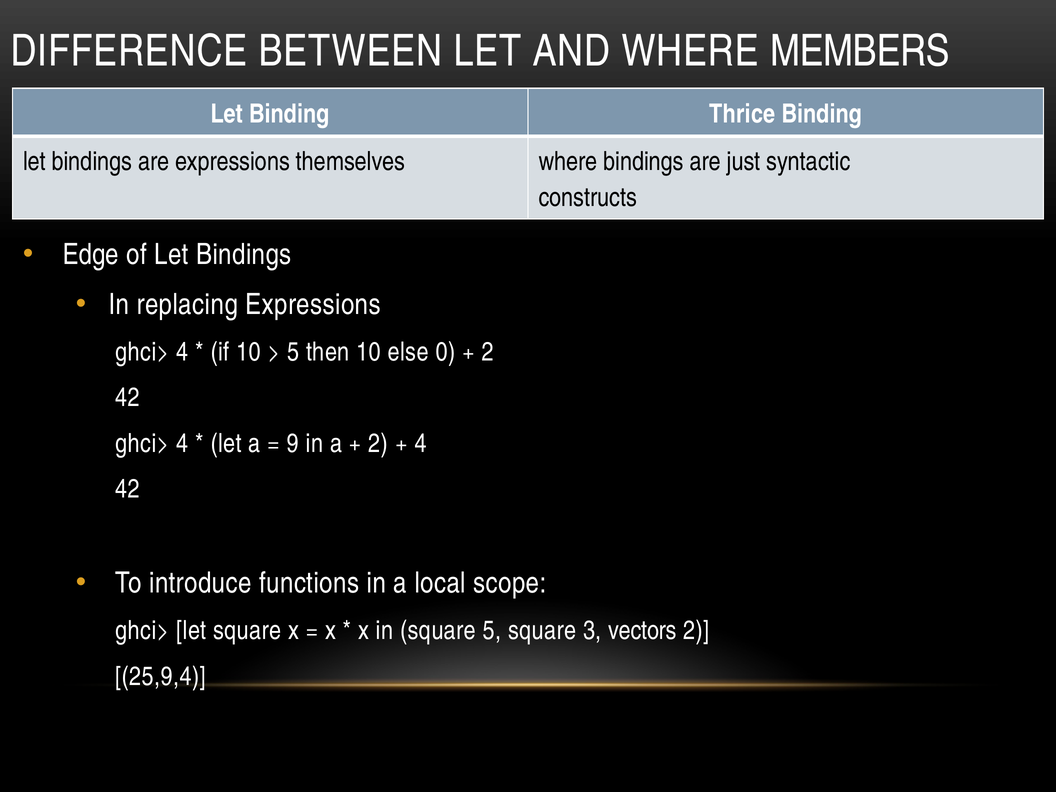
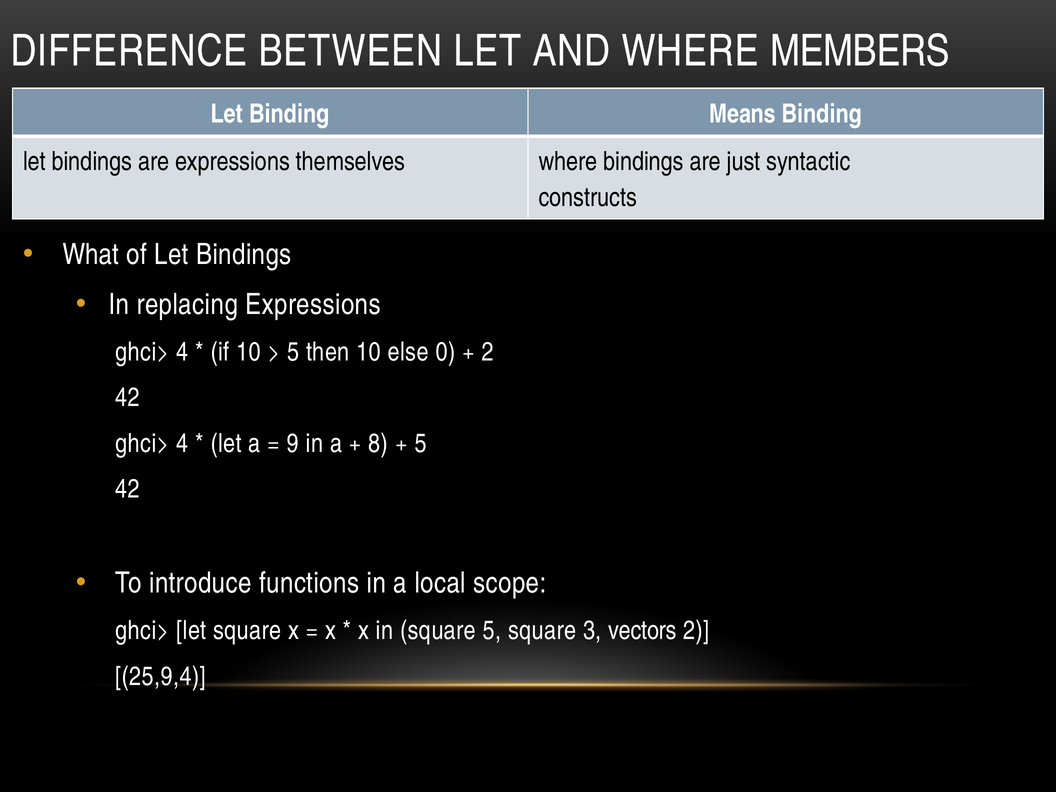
Thrice: Thrice -> Means (743, 114)
Edge: Edge -> What (91, 255)
2: 2 -> 8 (378, 443)
4: 4 -> 5 (421, 443)
